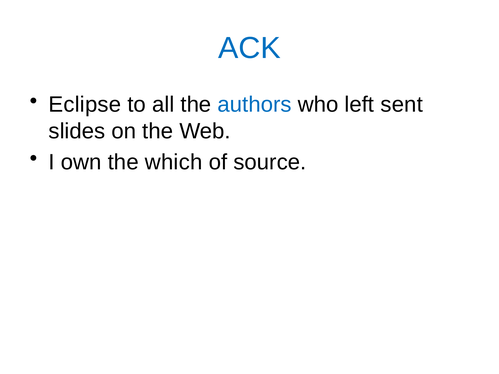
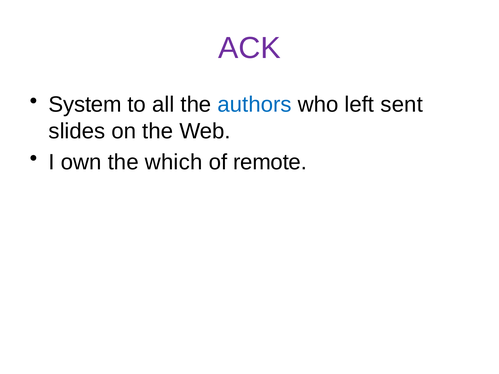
ACK colour: blue -> purple (249, 48)
Eclipse: Eclipse -> System (85, 105)
source: source -> remote (270, 162)
